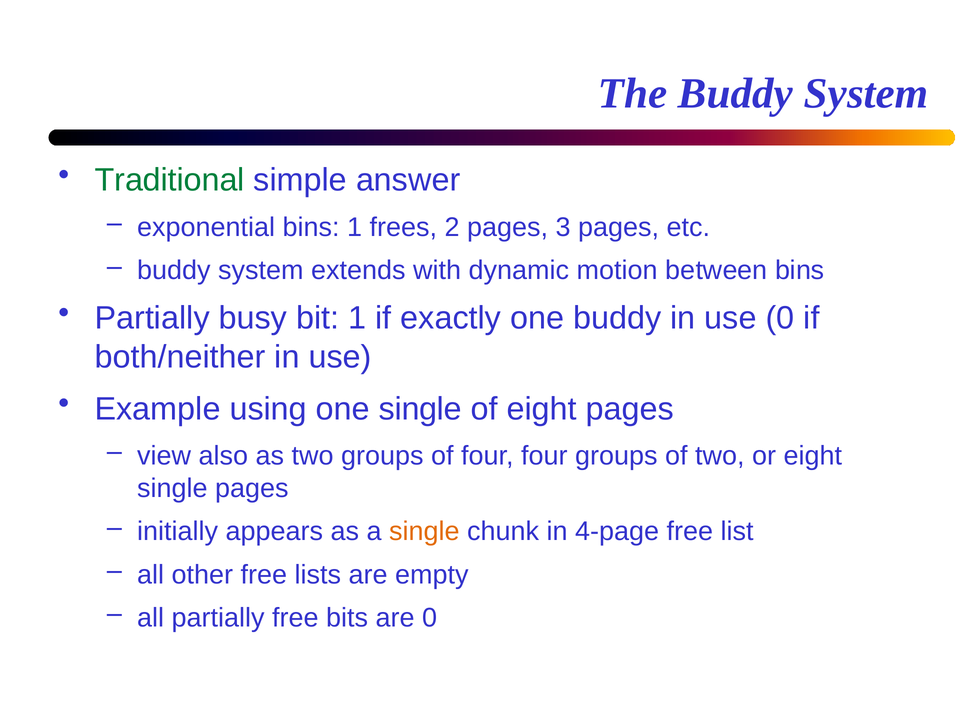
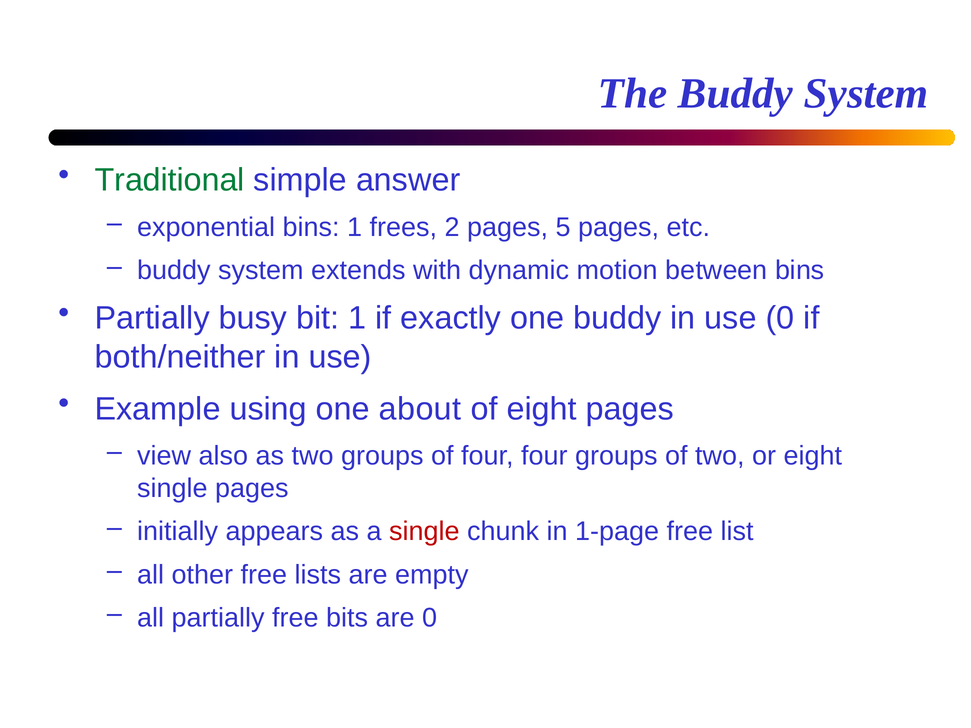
3: 3 -> 5 (563, 227)
one single: single -> about (420, 409)
single colour: orange -> red (424, 532)
4-page: 4-page -> 1-page (617, 532)
